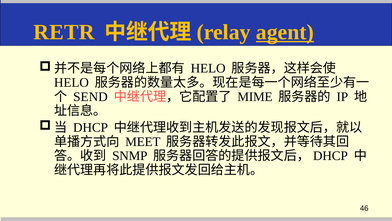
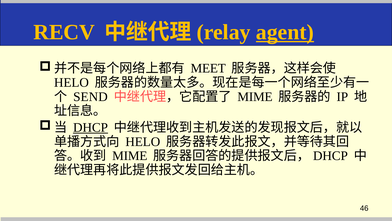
RETR: RETR -> RECV (64, 32)
HELO: HELO -> MEET (208, 68)
DHCP underline: none -> present (91, 127)
MEET: MEET -> HELO (143, 141)
SNMP: SNMP -> MIME (130, 155)
